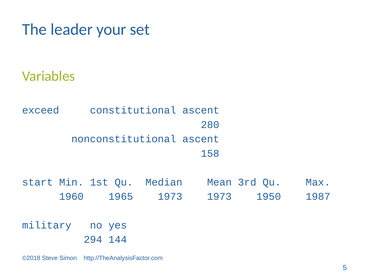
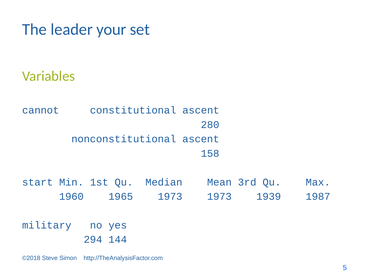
exceed: exceed -> cannot (41, 110)
1950: 1950 -> 1939 (269, 196)
